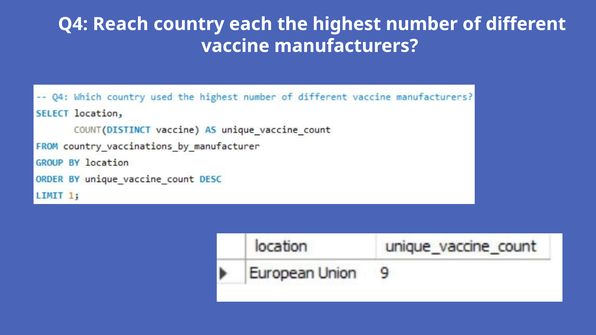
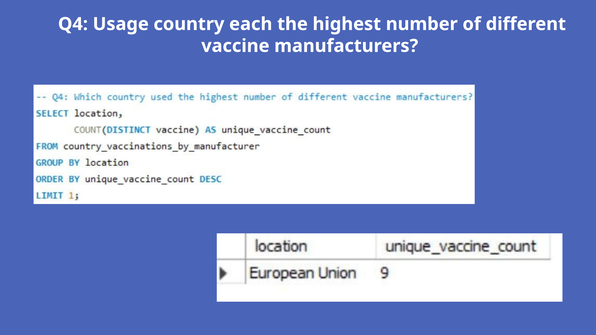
Reach: Reach -> Usage (121, 24)
